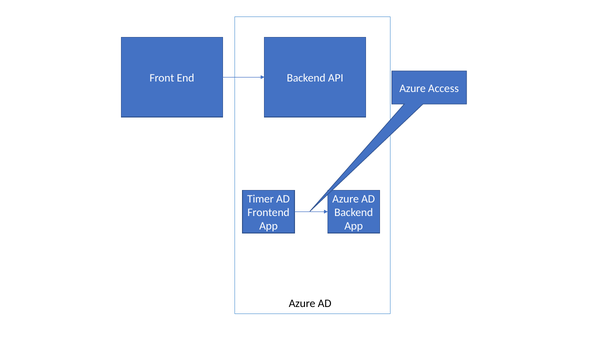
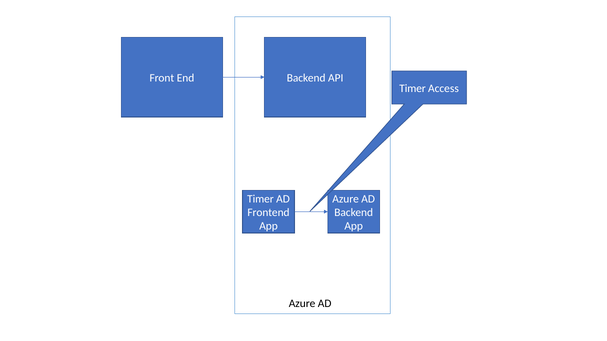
Azure: Azure -> Timer (413, 88)
